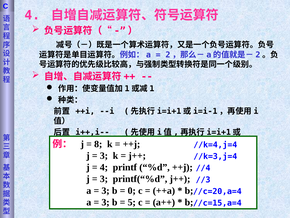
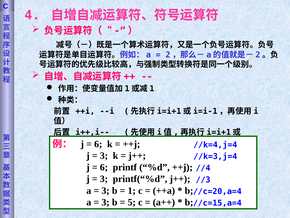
8: 8 -> 6 (98, 144)
4: 4 -> 6 (104, 167)
0: 0 -> 1 (132, 190)
